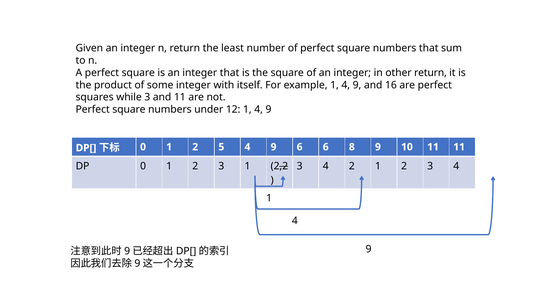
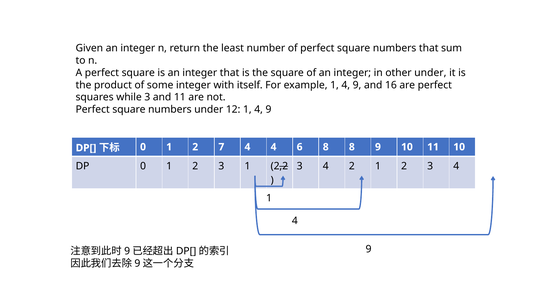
other return: return -> under (430, 73)
5: 5 -> 7 (221, 147)
9: 9 -> 4 (274, 147)
6 6: 6 -> 8 (326, 147)
11 11: 11 -> 10 (459, 147)
